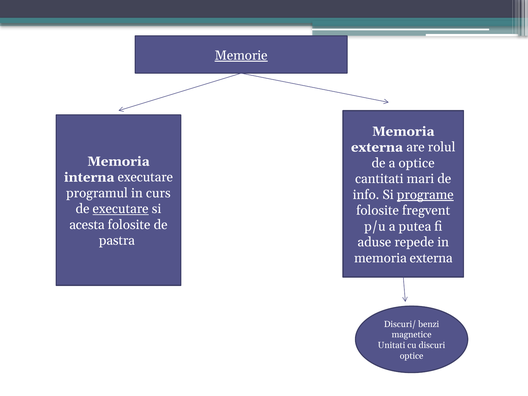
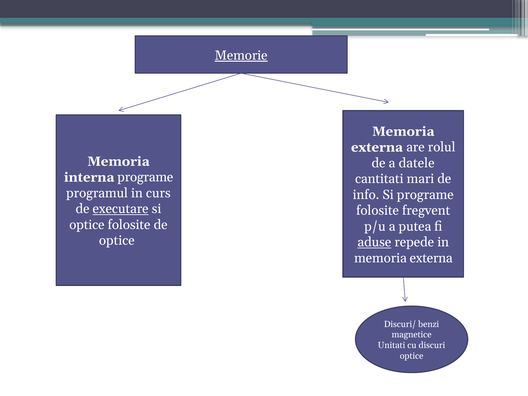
a optice: optice -> datele (417, 163)
interna executare: executare -> programe (145, 177)
programe underline: present -> none (425, 195)
acesta: acesta -> optice (87, 225)
pastra: pastra -> optice (117, 241)
aduse underline: none -> present (374, 242)
